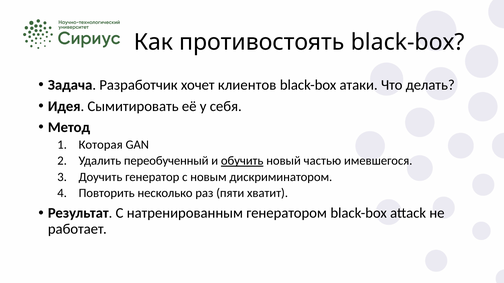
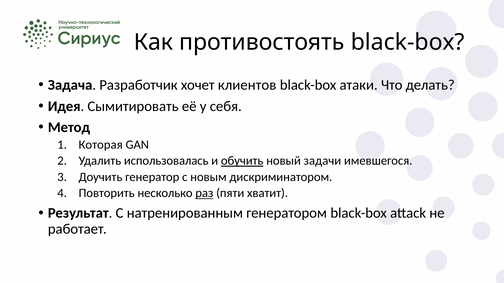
переобученный: переобученный -> использовалась (166, 161)
частью: частью -> задачи (322, 161)
раз underline: none -> present (204, 194)
